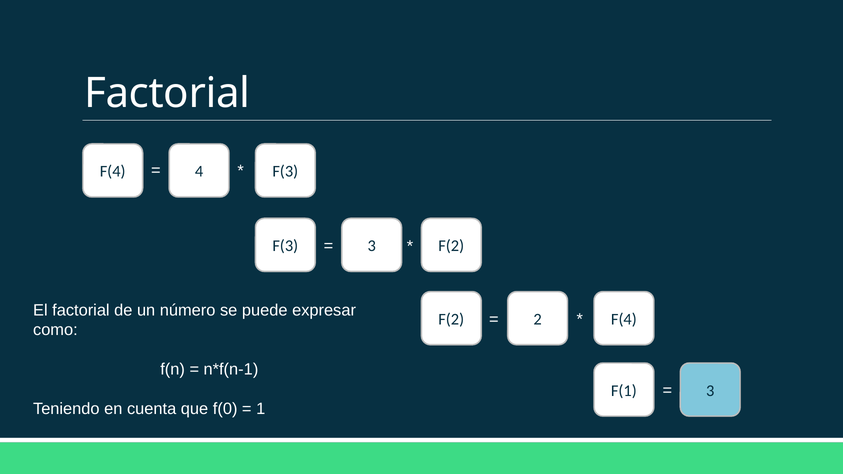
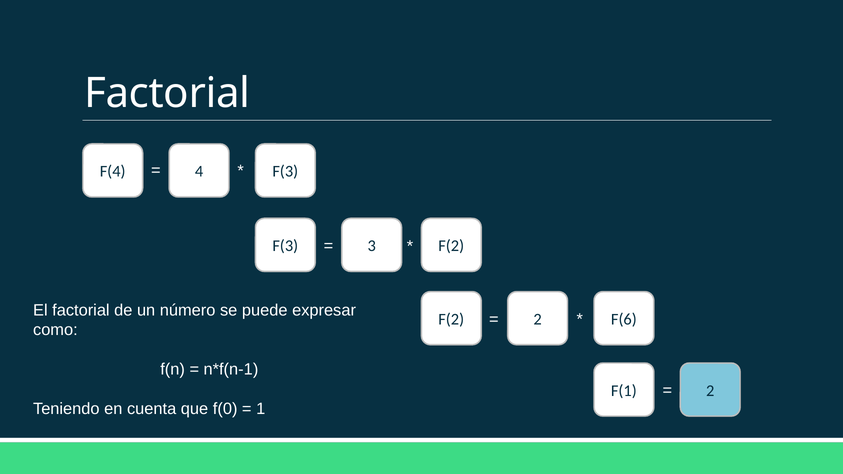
2 F(4: F(4 -> F(6 (624, 319)
F(1 3: 3 -> 2 (710, 391)
